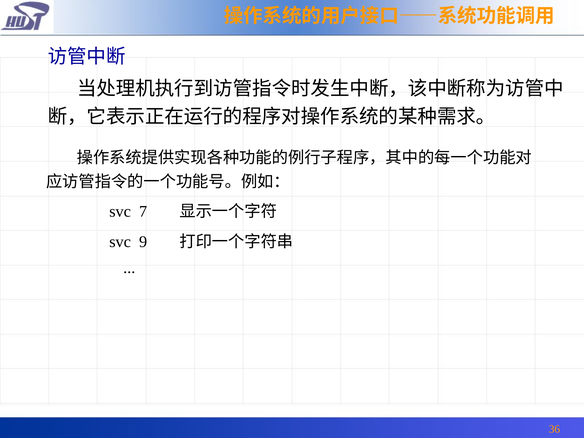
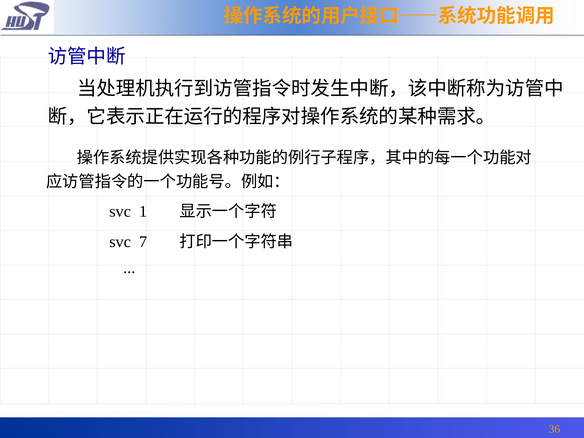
7: 7 -> 1 (143, 211)
9: 9 -> 7 (143, 242)
